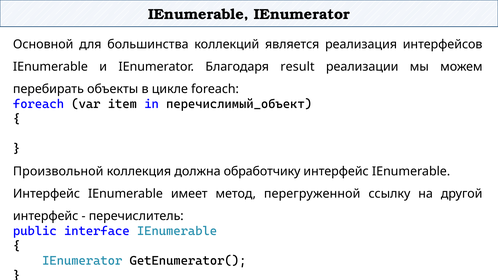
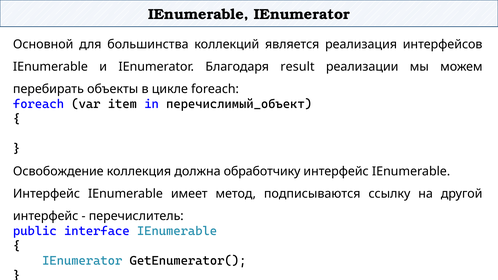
Произвольной: Произвольной -> Освобождение (58, 171)
перегруженной: перегруженной -> подписываются (312, 194)
